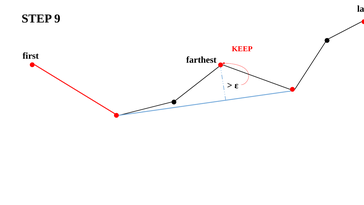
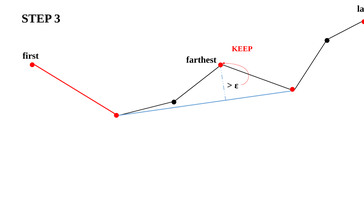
9: 9 -> 3 (57, 19)
